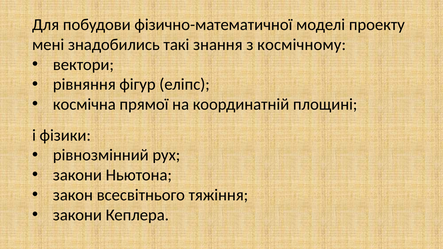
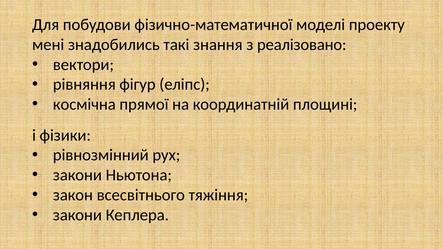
космічному: космічному -> реалізовано (302, 45)
